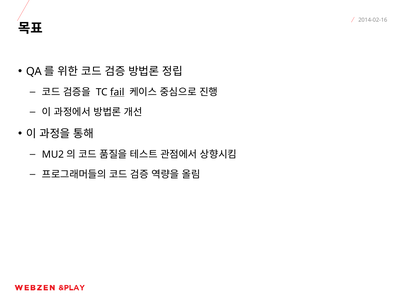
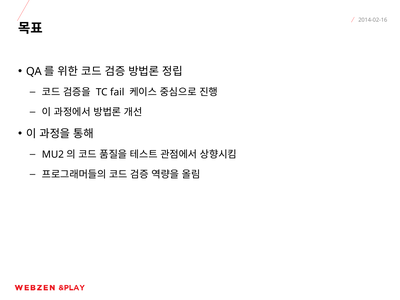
fail underline: present -> none (117, 92)
